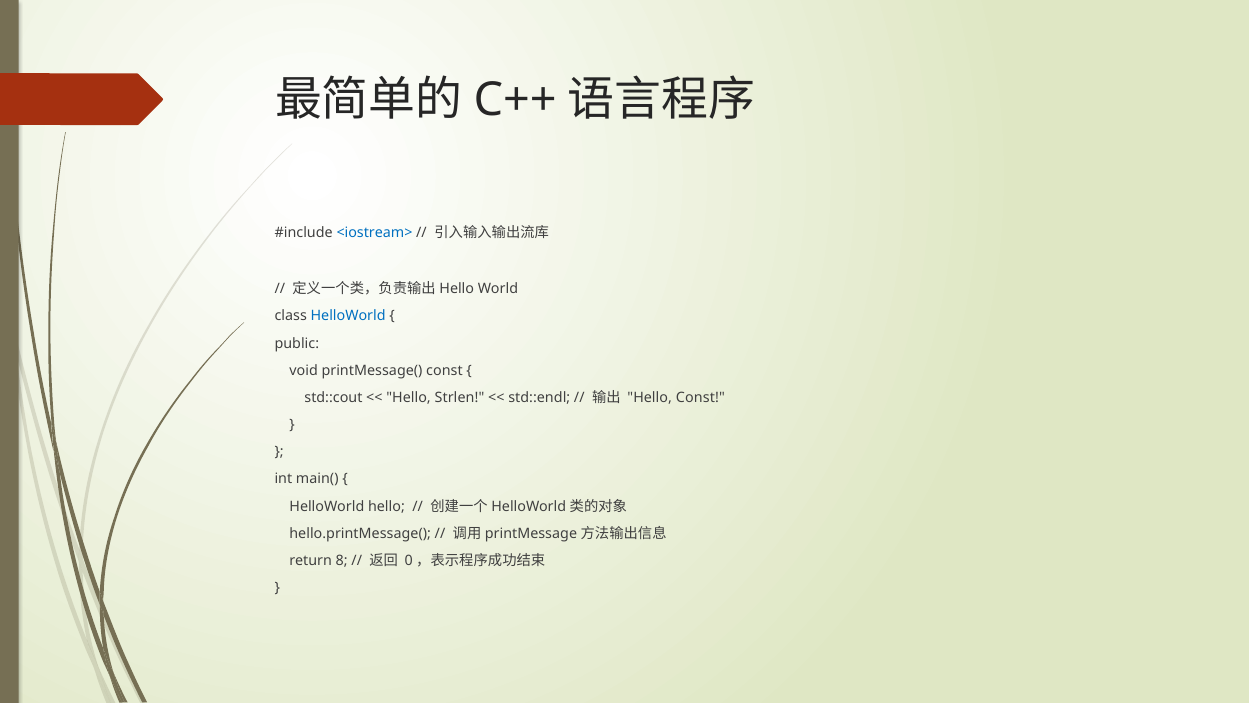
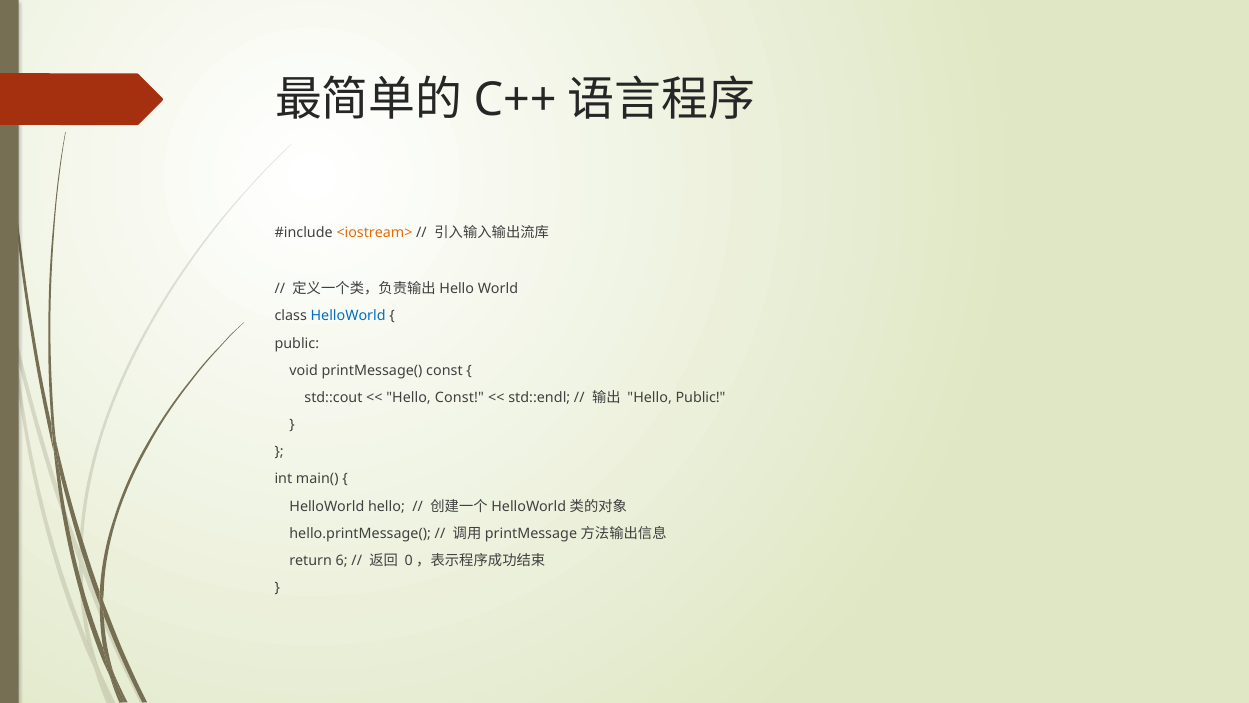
<iostream> colour: blue -> orange (375, 233)
Hello Strlen: Strlen -> Const (459, 397)
Hello Const: Const -> Public (701, 397)
8: 8 -> 6 (342, 560)
